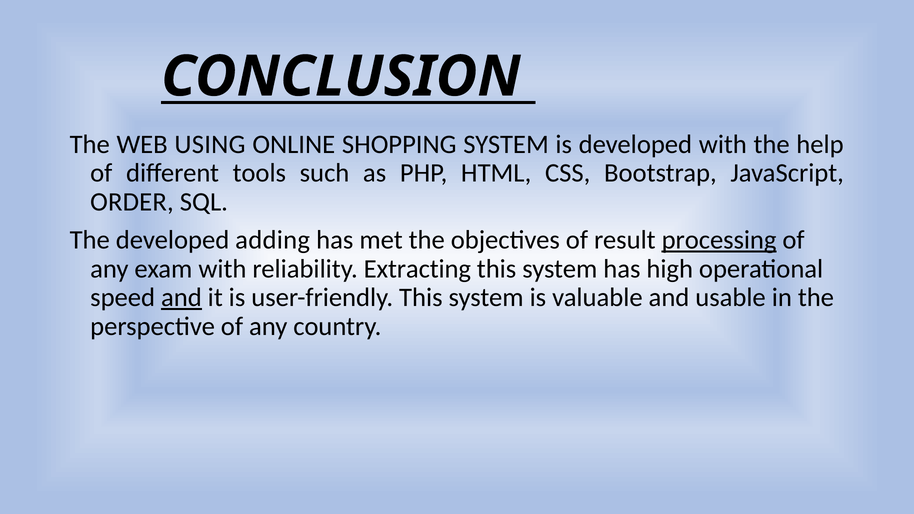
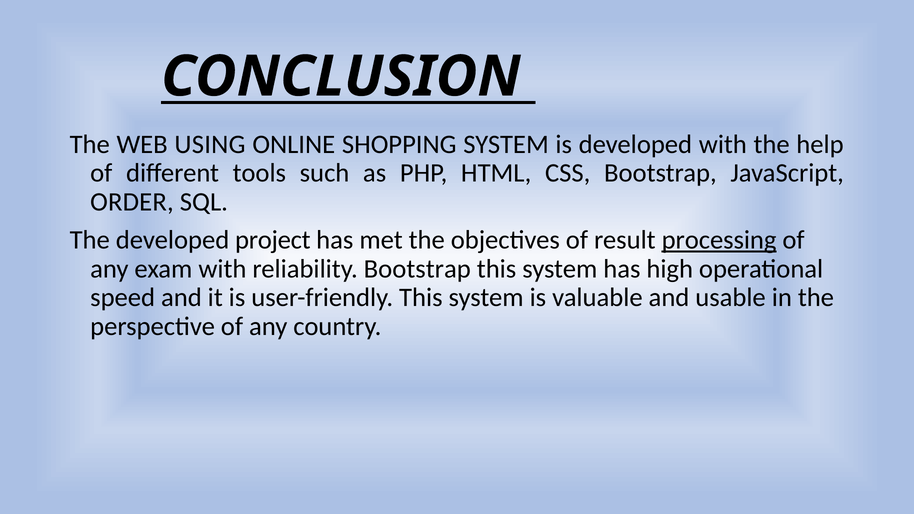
adding: adding -> project (273, 240)
reliability Extracting: Extracting -> Bootstrap (417, 269)
and underline: present -> none (181, 298)
